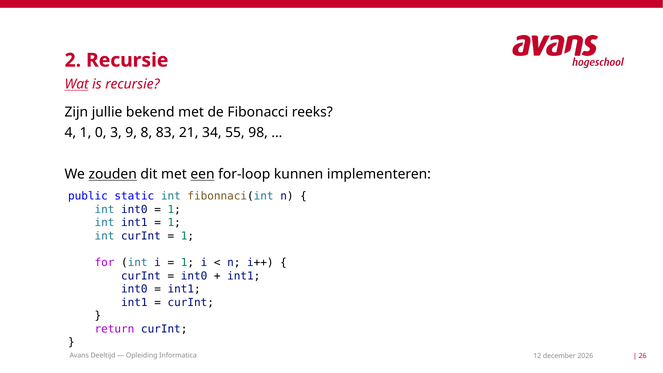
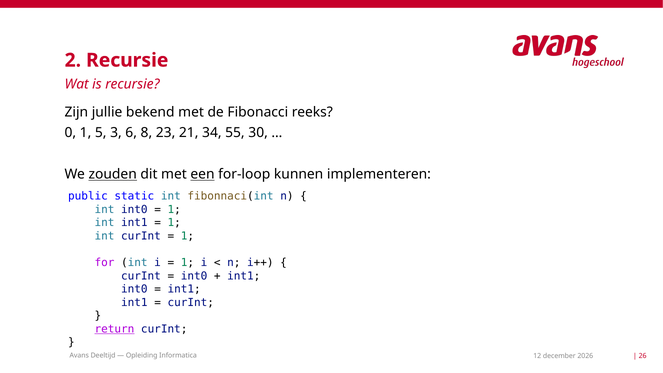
Wat underline: present -> none (77, 84)
4: 4 -> 0 (70, 133)
0: 0 -> 5 (101, 133)
9: 9 -> 6 (131, 133)
83: 83 -> 23 (166, 133)
98: 98 -> 30 (258, 133)
return underline: none -> present (114, 329)
